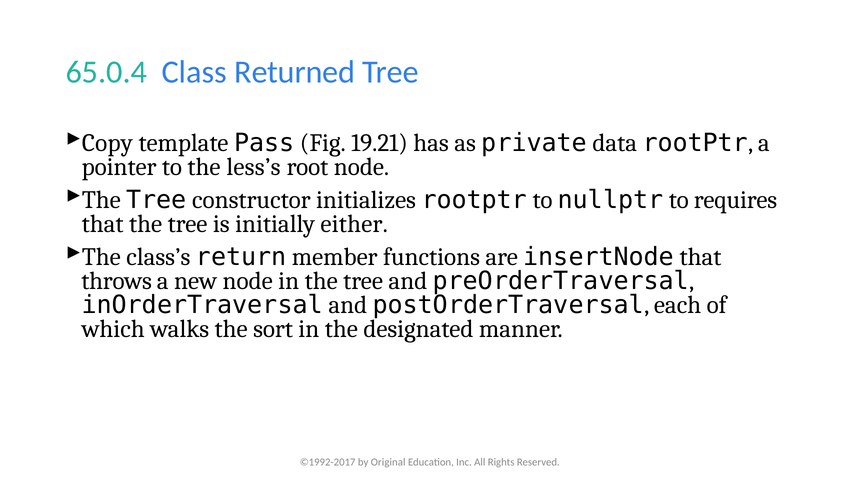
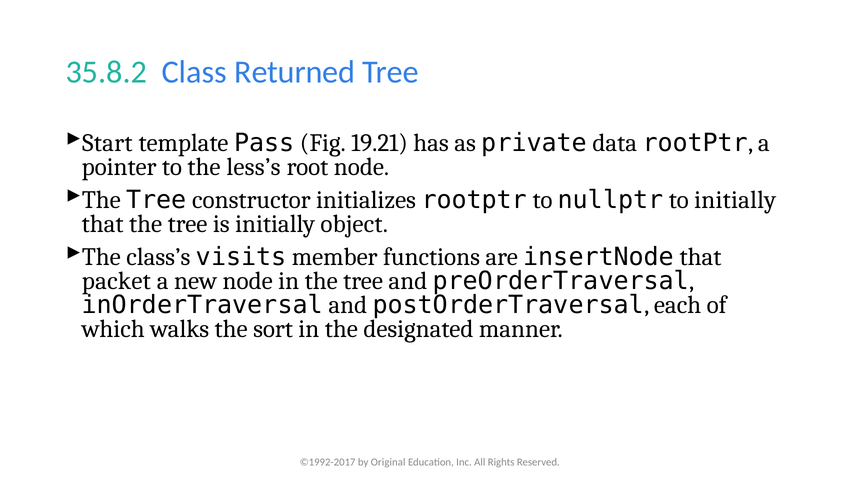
65.0.4: 65.0.4 -> 35.8.2 (106, 72)
Copy: Copy -> Start (107, 143)
to requires: requires -> initially (735, 200)
either: either -> object (354, 224)
return: return -> visits (241, 257)
throws: throws -> packet (116, 281)
